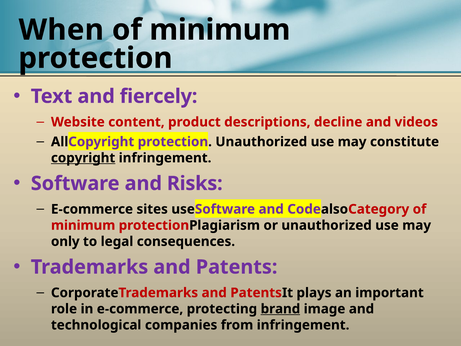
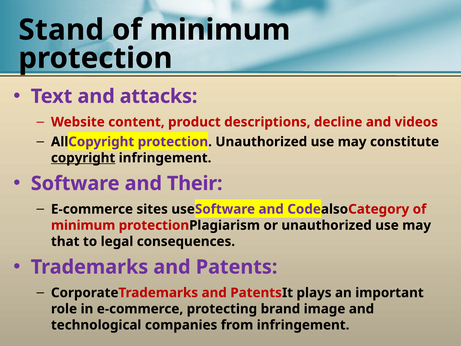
When: When -> Stand (61, 30)
fiercely: fiercely -> attacks (159, 96)
Risks: Risks -> Their (195, 183)
only: only -> that (65, 241)
brand underline: present -> none (280, 309)
